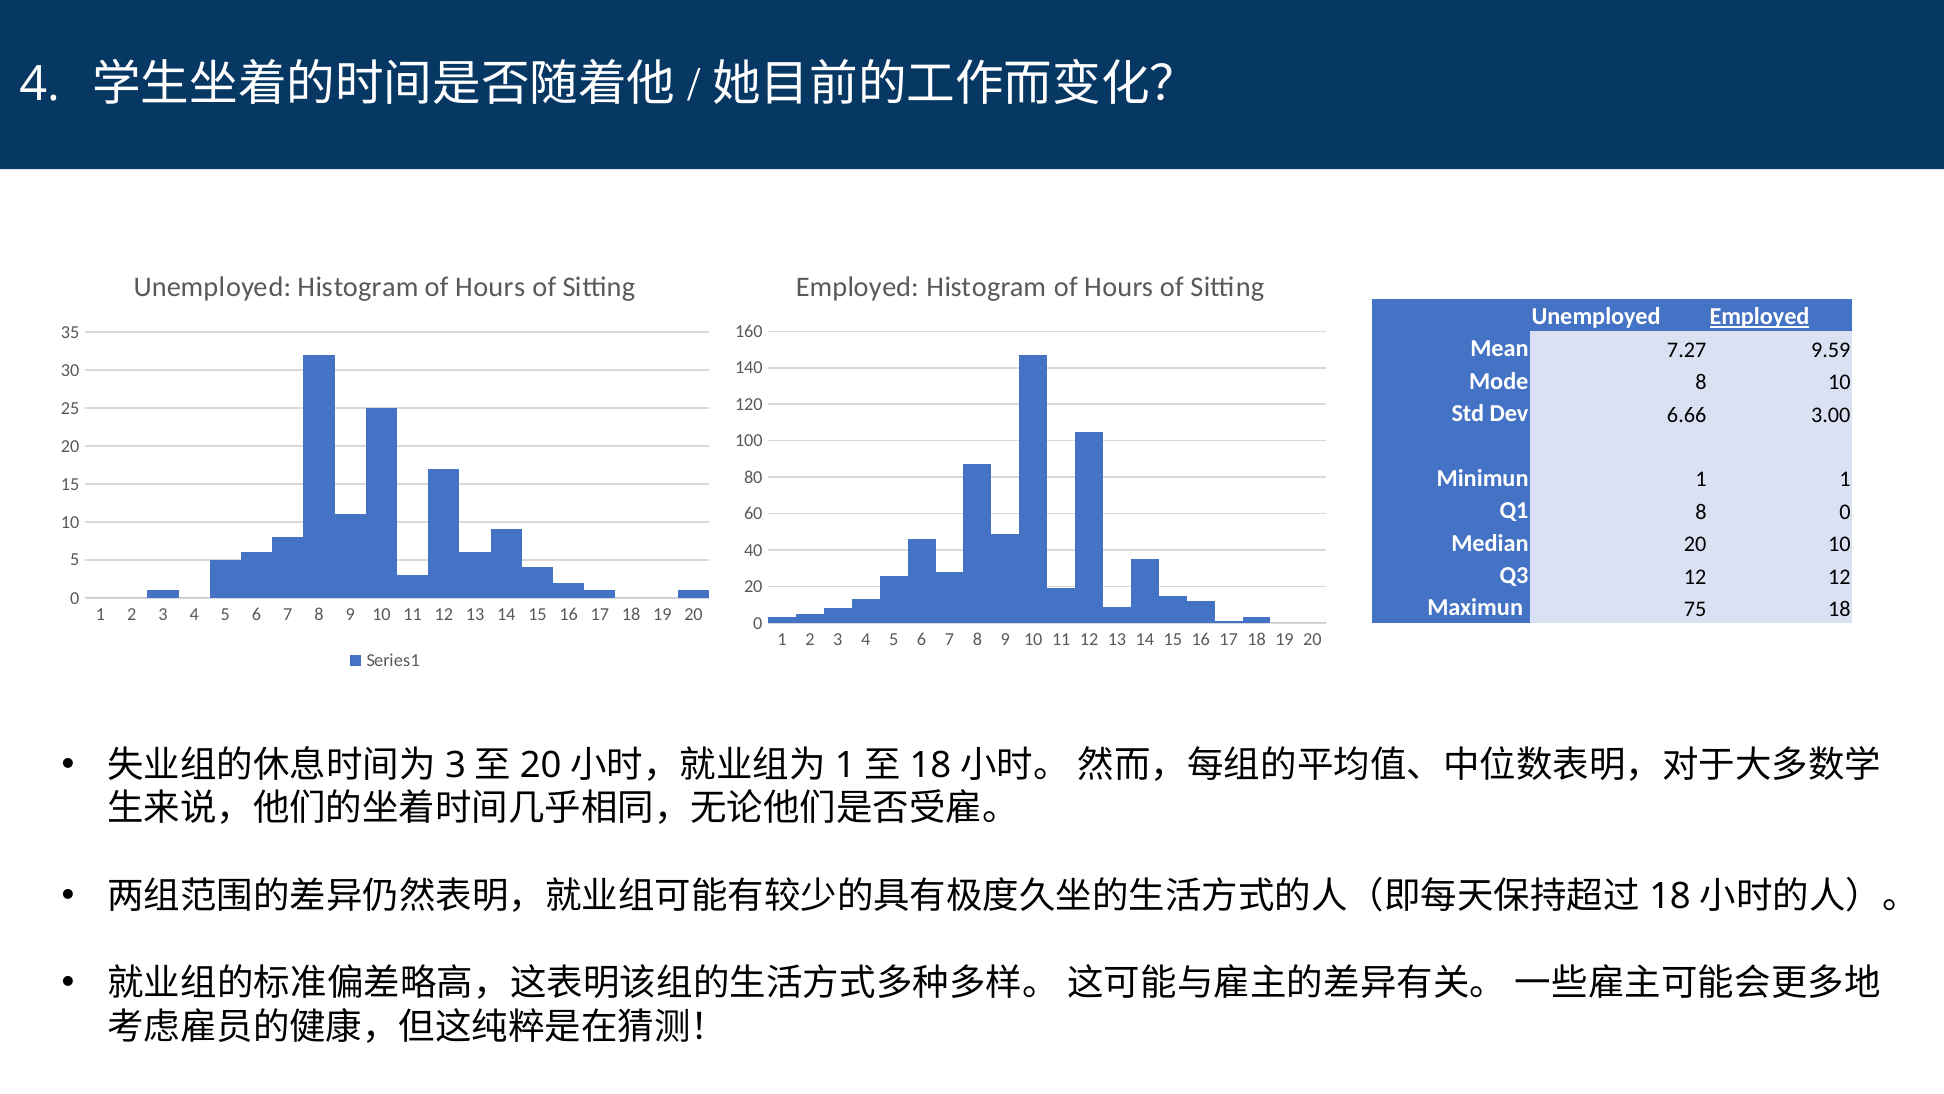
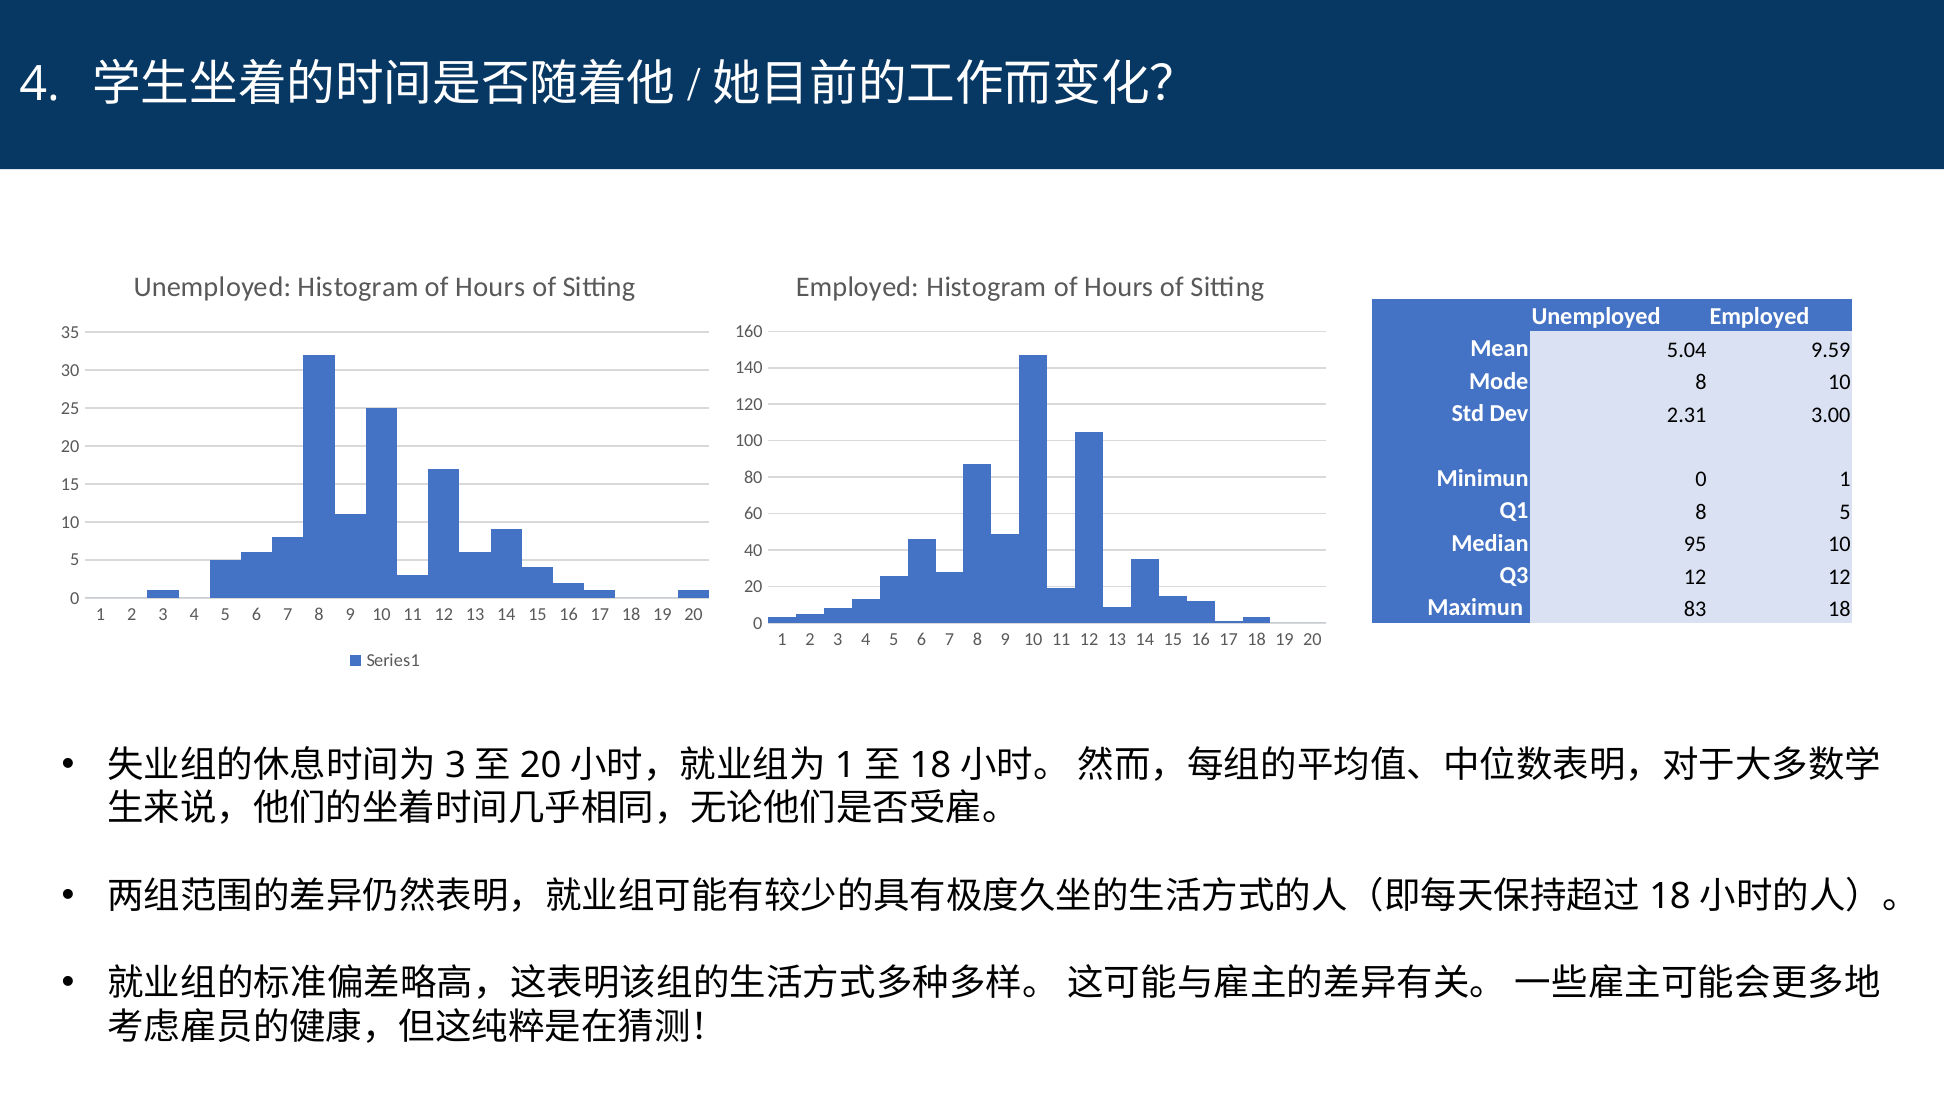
Employed underline: present -> none (1759, 316)
7.27: 7.27 -> 5.04 (1687, 350)
6.66: 6.66 -> 2.31 (1687, 415)
Minimun 1: 1 -> 0 (1701, 479)
8 0: 0 -> 5 (1845, 512)
Median 20: 20 -> 95 (1695, 544)
75: 75 -> 83 (1695, 609)
